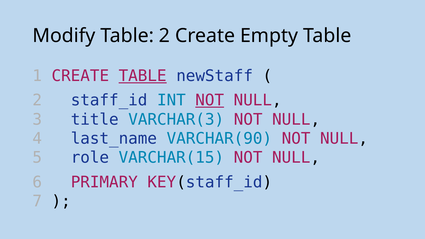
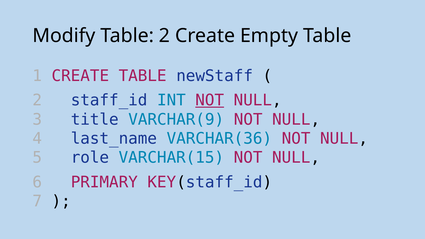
TABLE underline: present -> none (143, 76)
VARCHAR(3: VARCHAR(3 -> VARCHAR(9 (176, 119)
VARCHAR(90: VARCHAR(90 -> VARCHAR(36 (219, 139)
